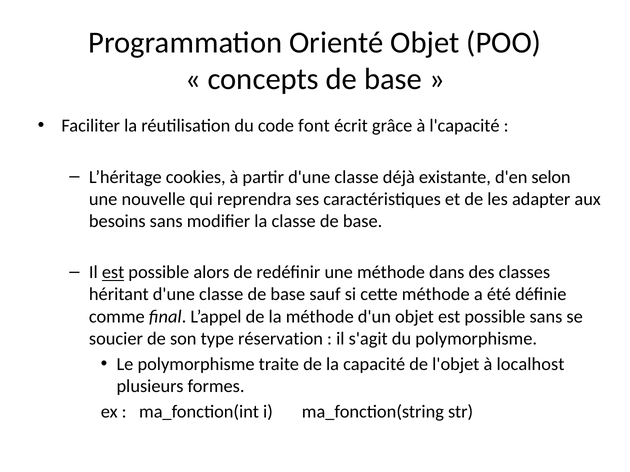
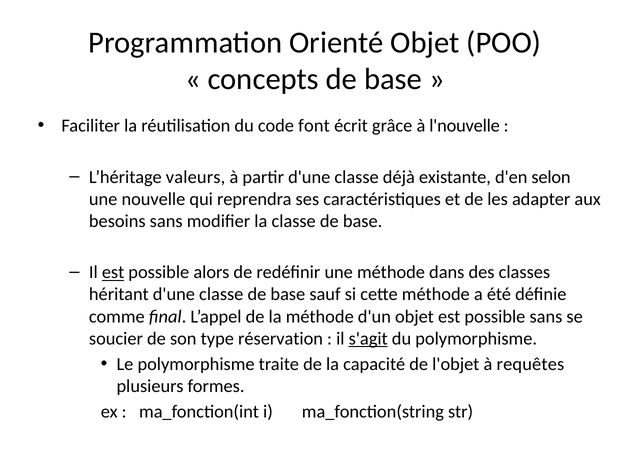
l'capacité: l'capacité -> l'nouvelle (465, 126)
cookies: cookies -> valeurs (196, 177)
s'agit underline: none -> present (368, 339)
localhost: localhost -> requêtes (530, 365)
